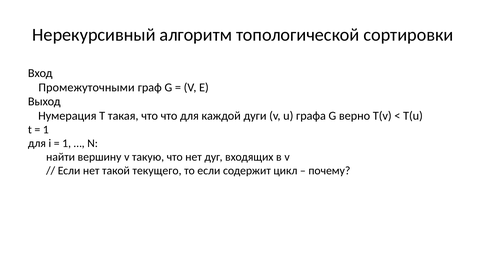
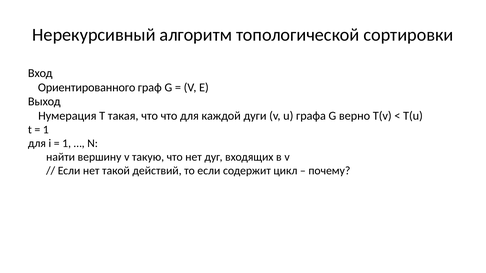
Промежуточными: Промежуточными -> Ориентированного (87, 88)
текущего: текущего -> действий (157, 171)
